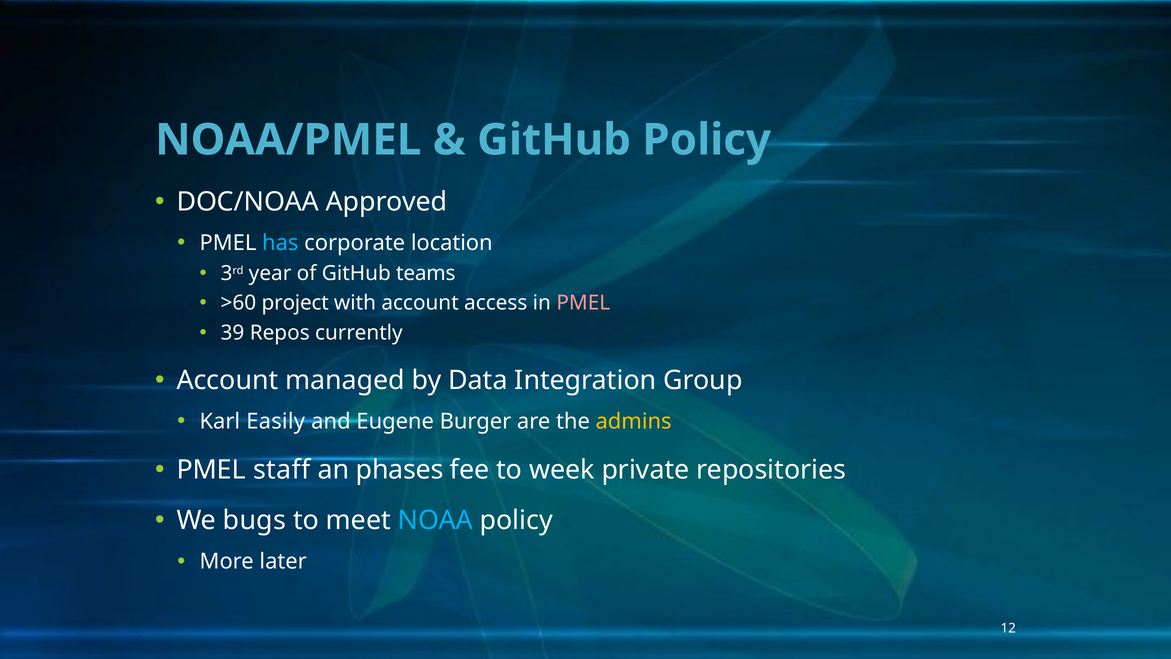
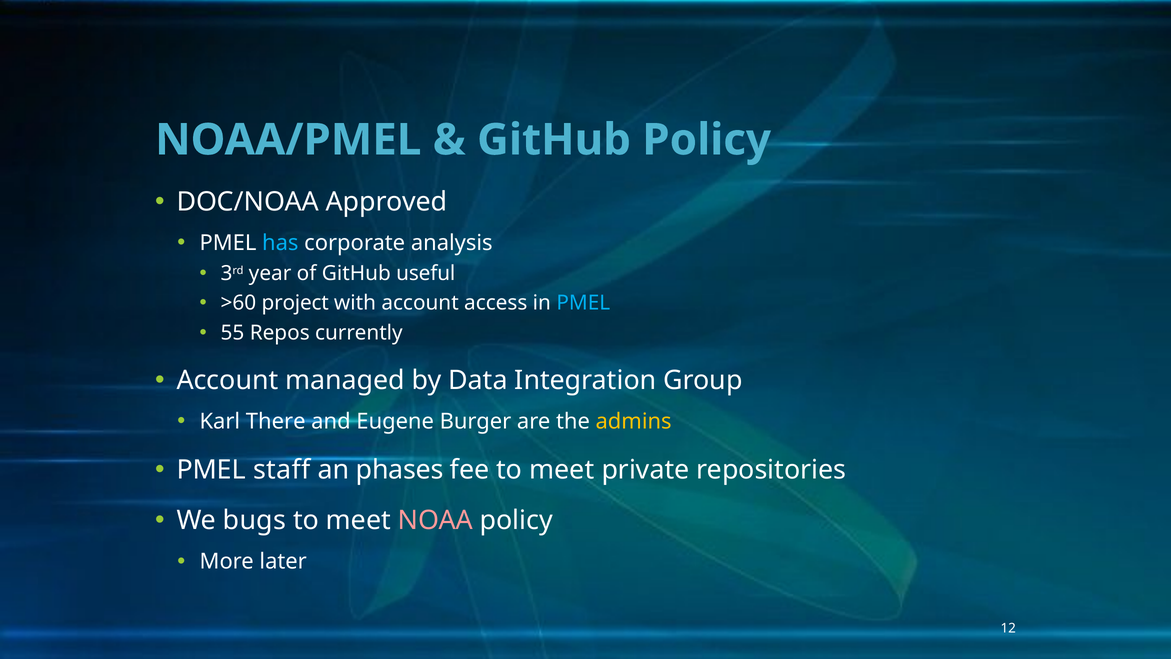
location: location -> analysis (452, 243)
teams: teams -> useful (426, 273)
PMEL colour: pink -> light blue (583, 303)
39: 39 -> 55 (232, 333)
Easily: Easily -> There (276, 421)
fee to week: week -> meet (562, 470)
NOAA colour: light blue -> pink (435, 521)
